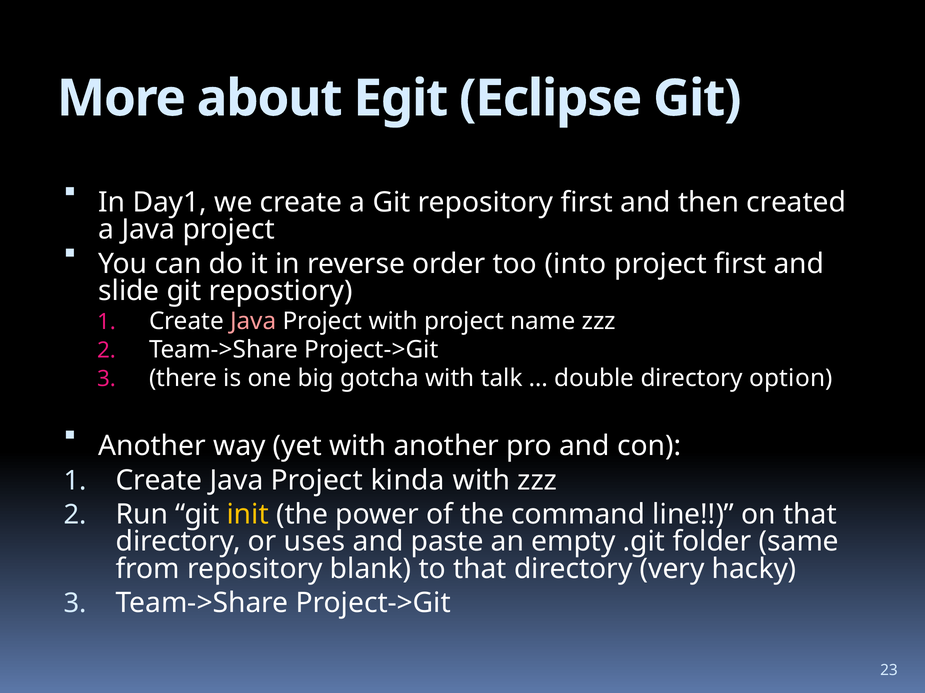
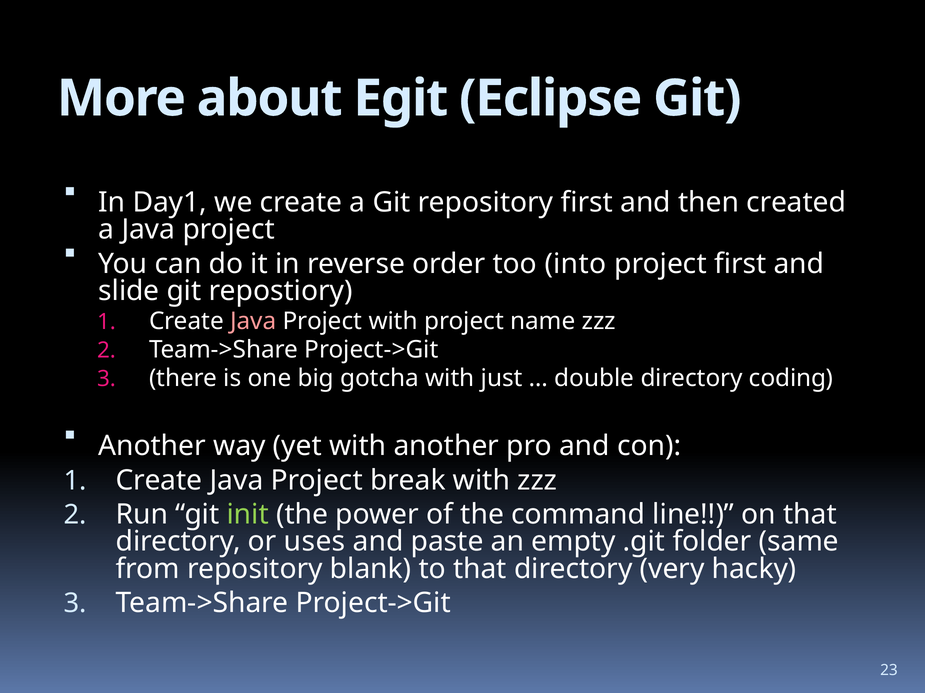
talk: talk -> just (502, 379)
option: option -> coding (791, 379)
kinda: kinda -> break (408, 481)
init colour: yellow -> light green (248, 515)
